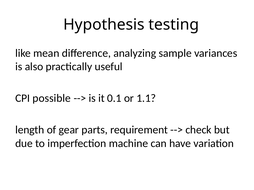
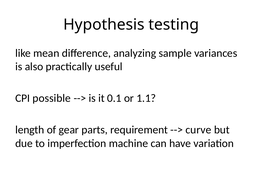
check: check -> curve (198, 130)
